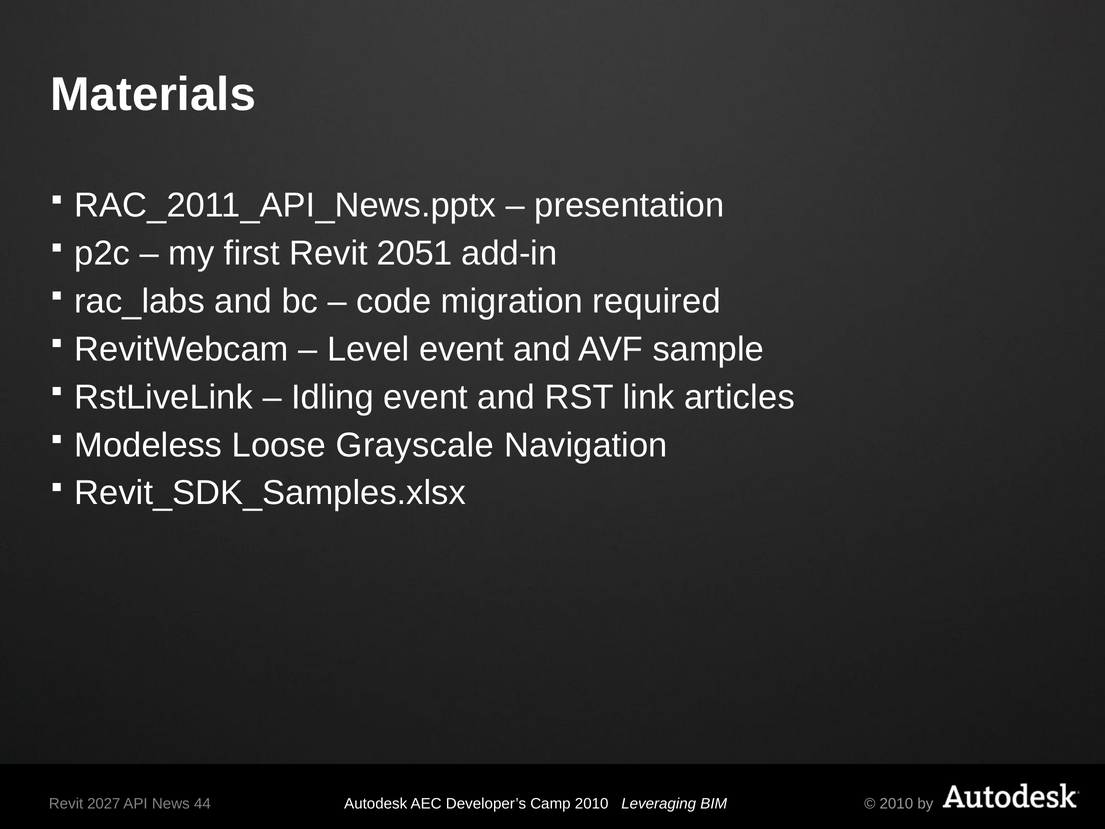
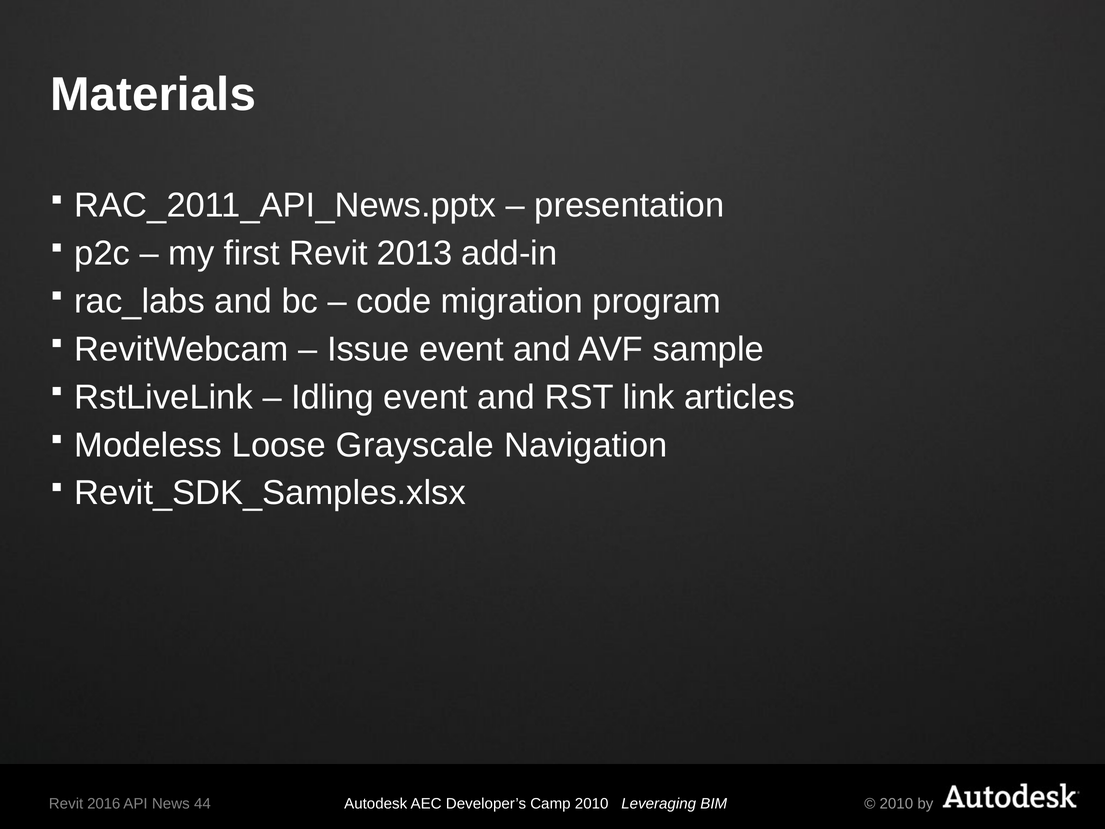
2051: 2051 -> 2013 (415, 253)
required: required -> program (657, 301)
Level: Level -> Issue (368, 349)
2027: 2027 -> 2016 (104, 803)
